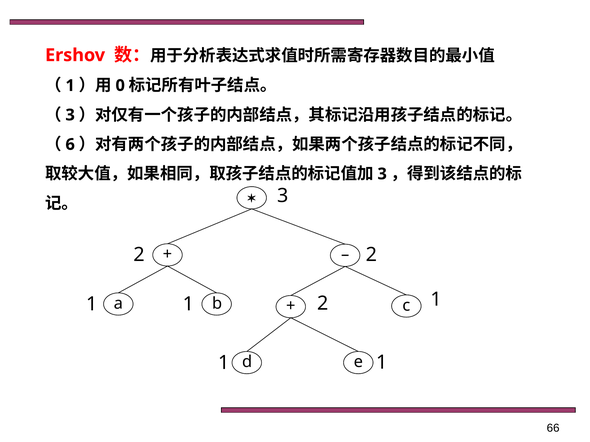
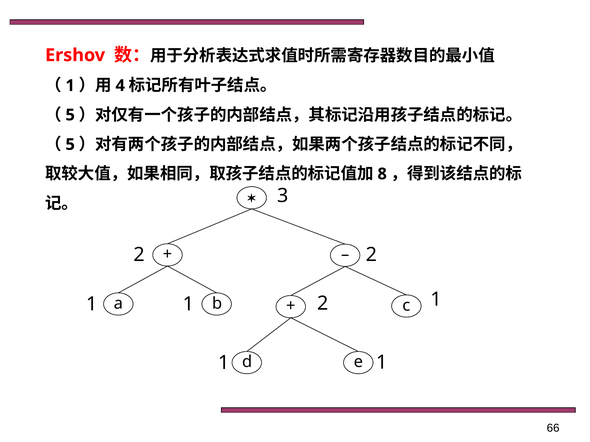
0: 0 -> 4 (120, 86)
3: 3 -> 5 (70, 115)
6: 6 -> 5 (70, 145)
3: 3 -> 8 (382, 174)
